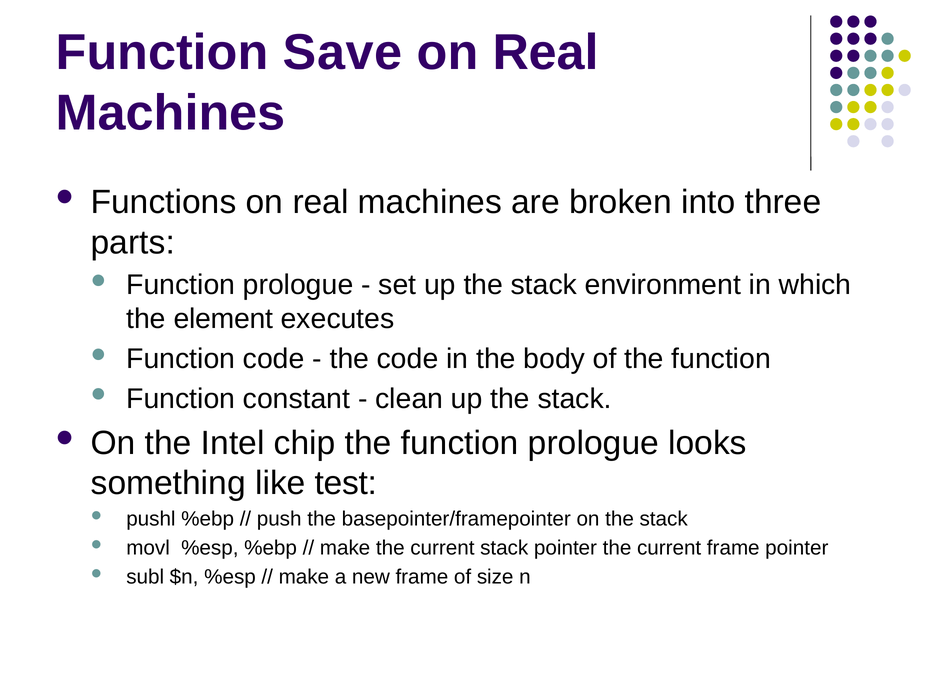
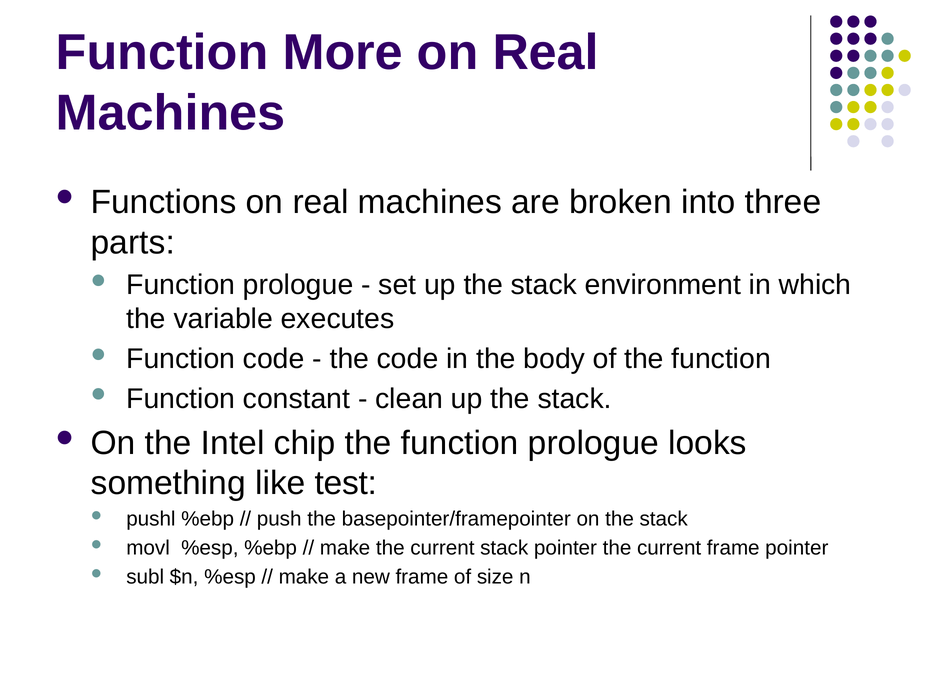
Save: Save -> More (343, 52)
element: element -> variable (223, 319)
